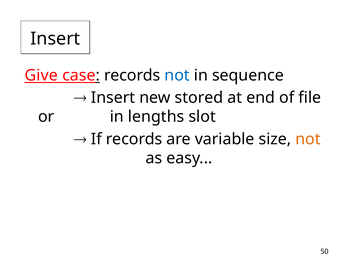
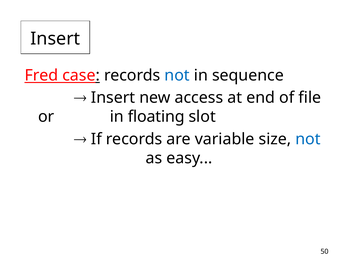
Give: Give -> Fred (41, 75)
stored: stored -> access (199, 98)
lengths: lengths -> floating (156, 117)
not colour: orange -> blue (308, 139)
